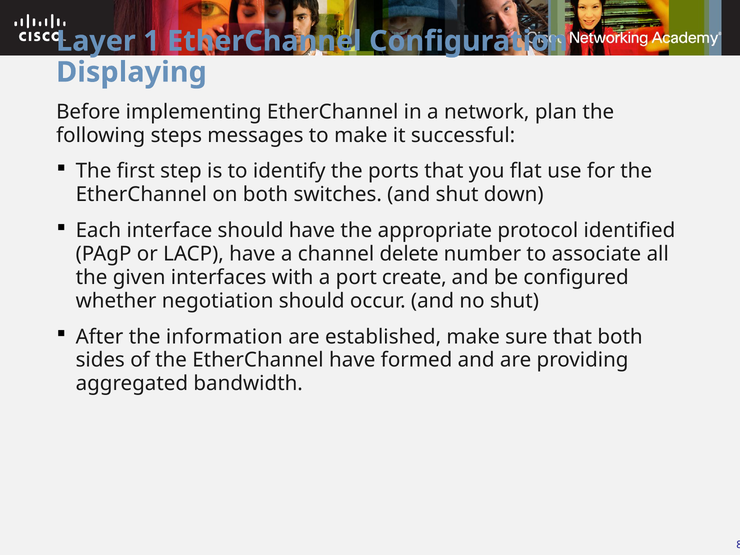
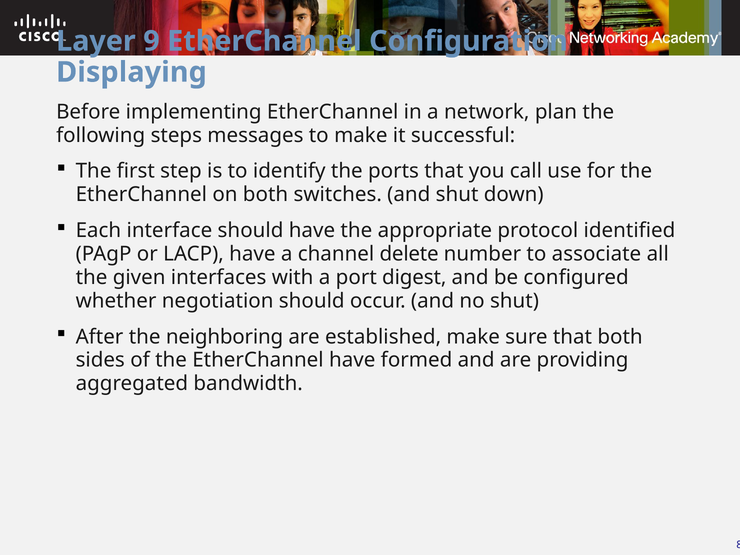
1: 1 -> 9 (151, 41)
flat: flat -> call (526, 171)
create: create -> digest (414, 277)
information: information -> neighboring (225, 337)
